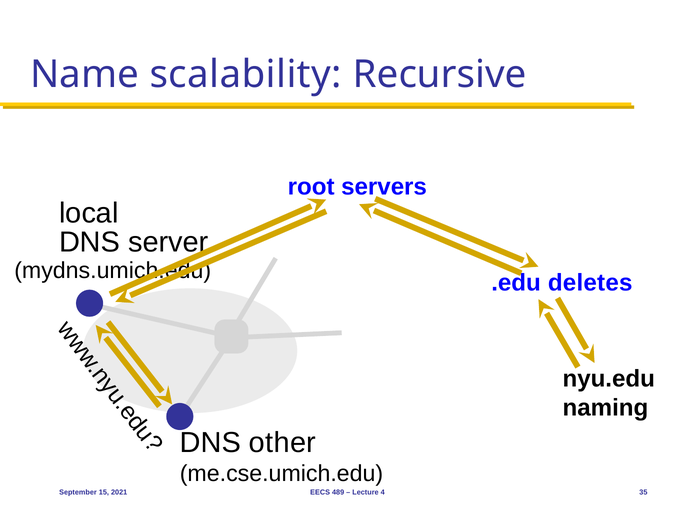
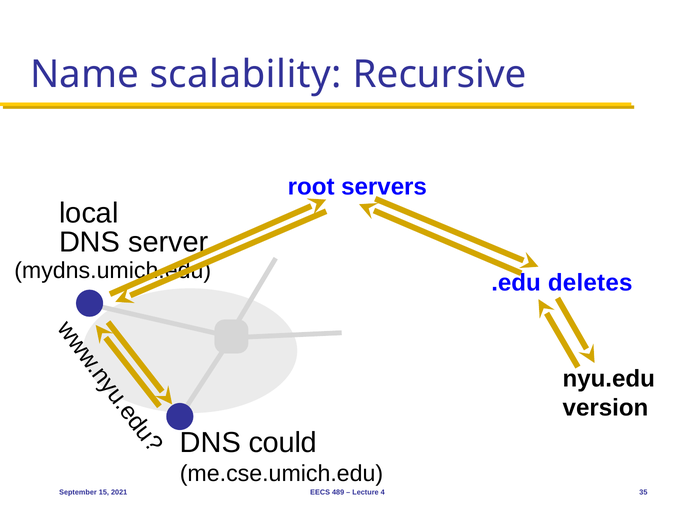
naming: naming -> version (605, 408)
other: other -> could (283, 443)
